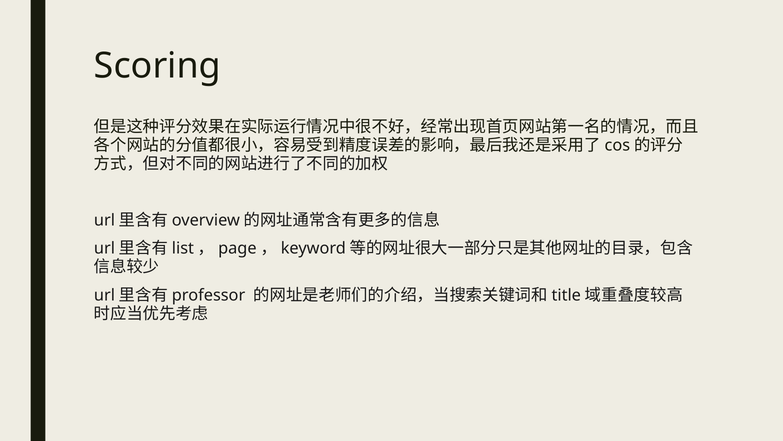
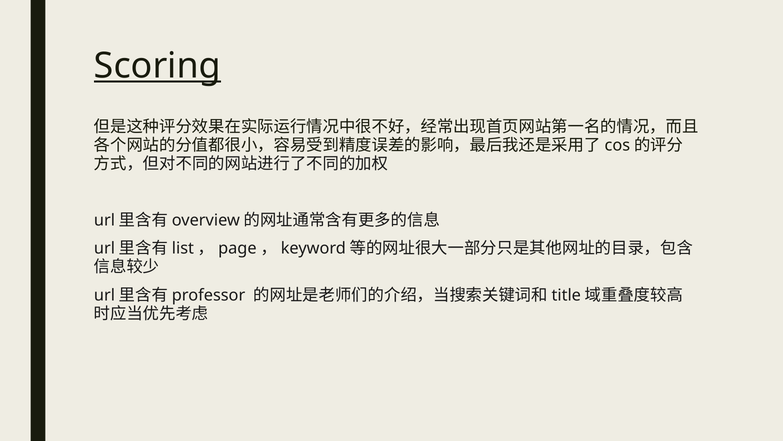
Scoring underline: none -> present (157, 66)
